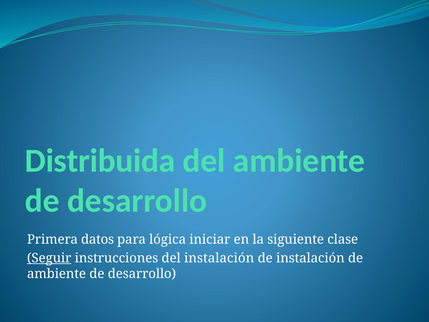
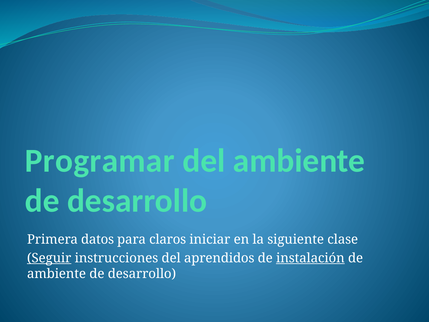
Distribuida: Distribuida -> Programar (100, 161)
lógica: lógica -> claros (168, 239)
del instalación: instalación -> aprendidos (219, 258)
instalación underline: none -> present (310, 258)
